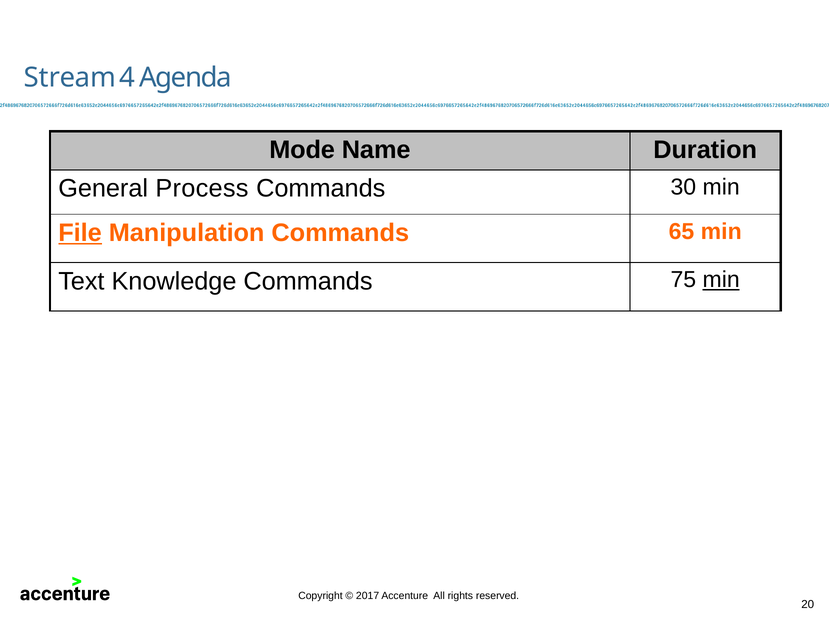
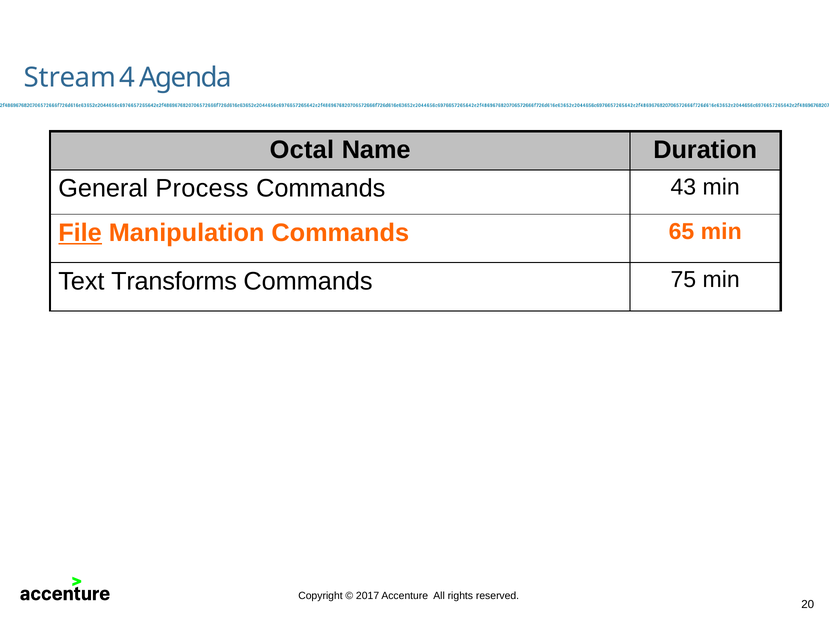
Mode: Mode -> Octal (302, 150)
30: 30 -> 43 (683, 187)
Knowledge: Knowledge -> Transforms (174, 281)
min underline: present -> none (721, 280)
